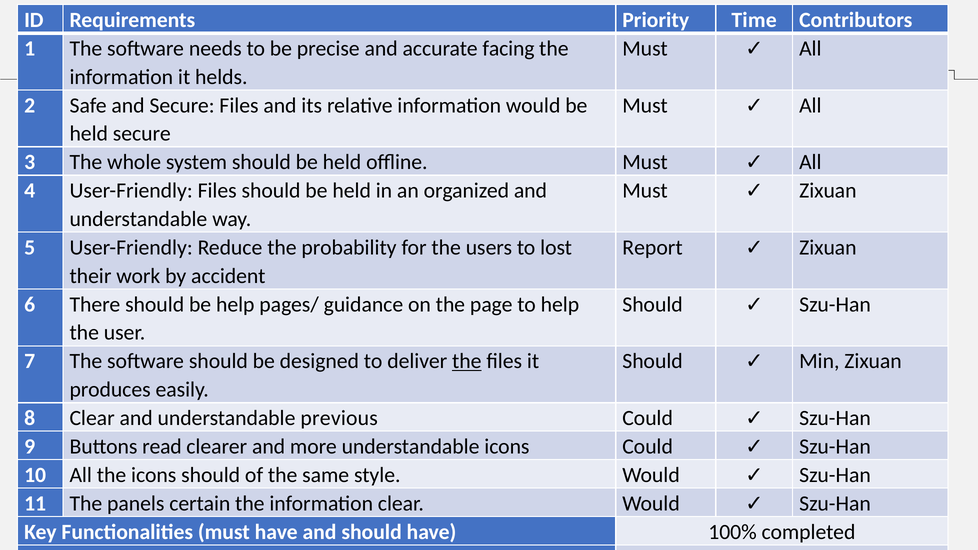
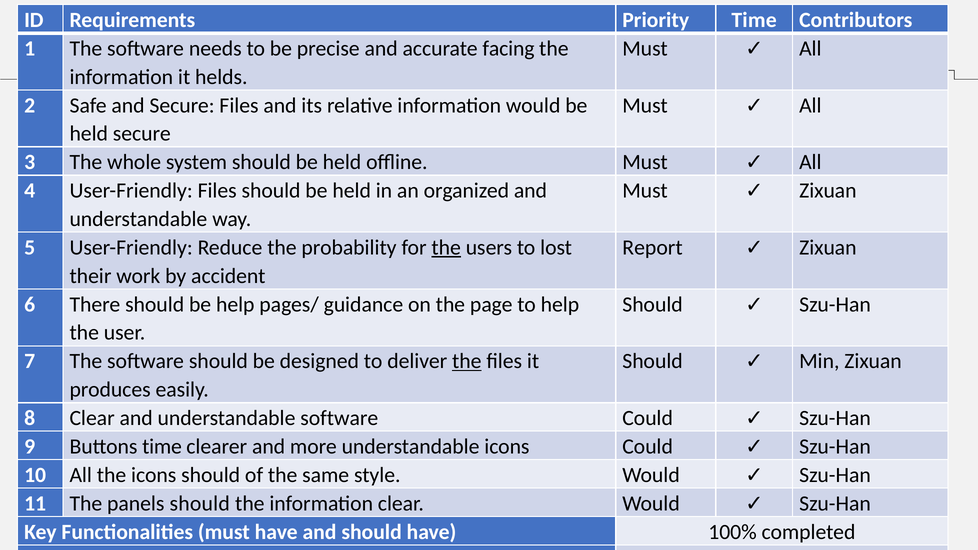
the underline: none -> present (446, 248)
understandable previous: previous -> software (339, 418)
Buttons read: read -> time (162, 447)
panels certain: certain -> should (200, 504)
